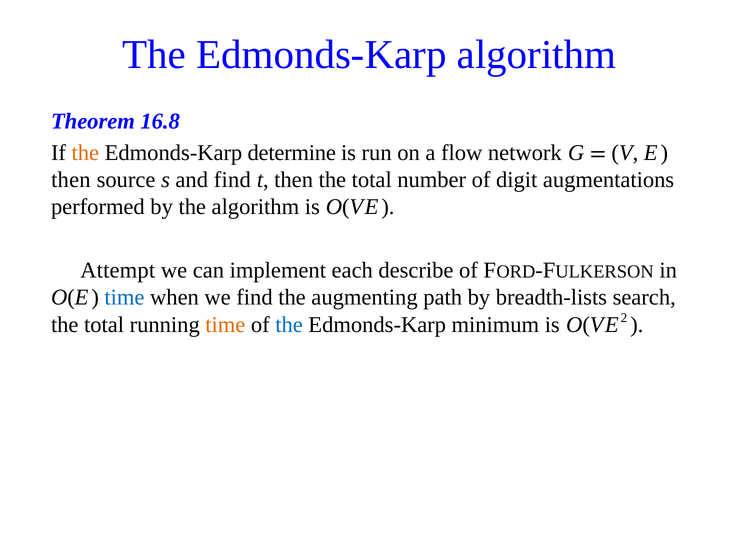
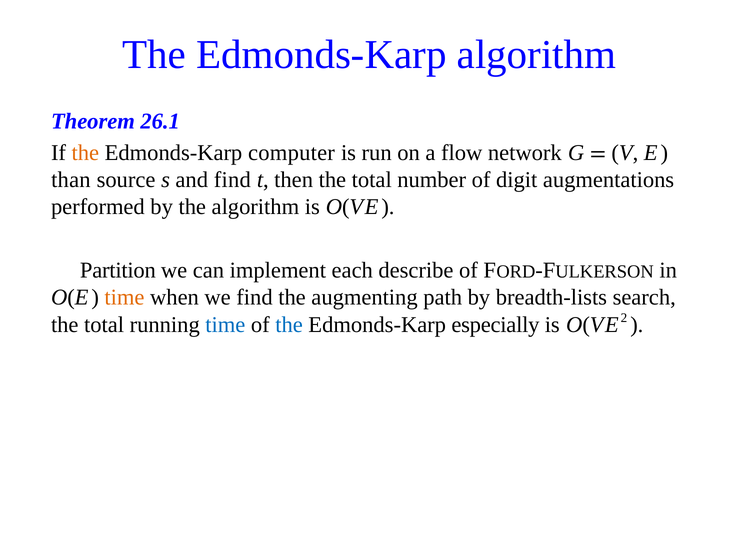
16.8: 16.8 -> 26.1 (160, 121)
determine: determine -> computer (292, 153)
then: then -> than (71, 180)
Attempt: Attempt -> Partition (118, 270)
time colour: blue -> orange (124, 297)
time colour: orange -> blue (225, 325)
minimum: minimum -> especially (495, 325)
